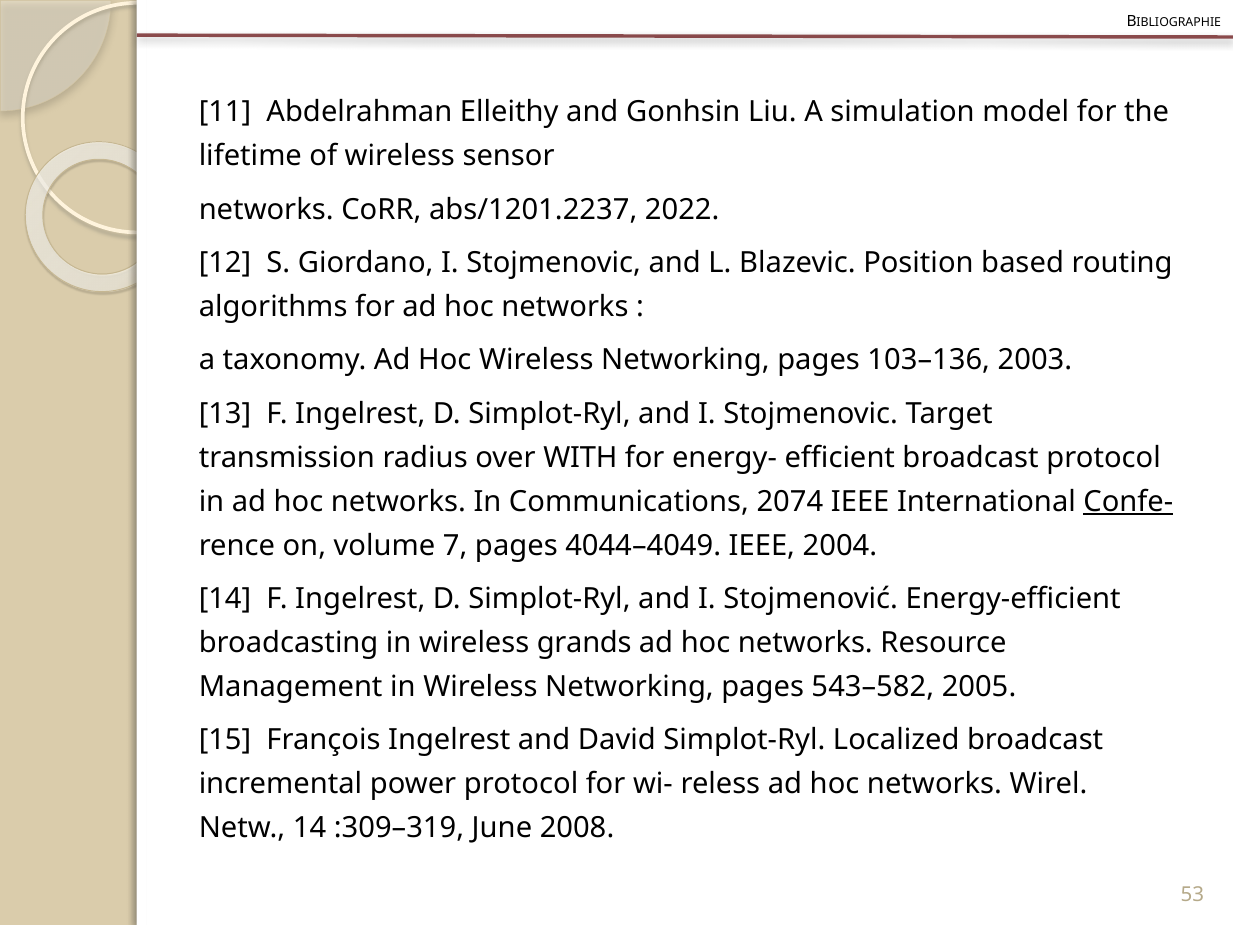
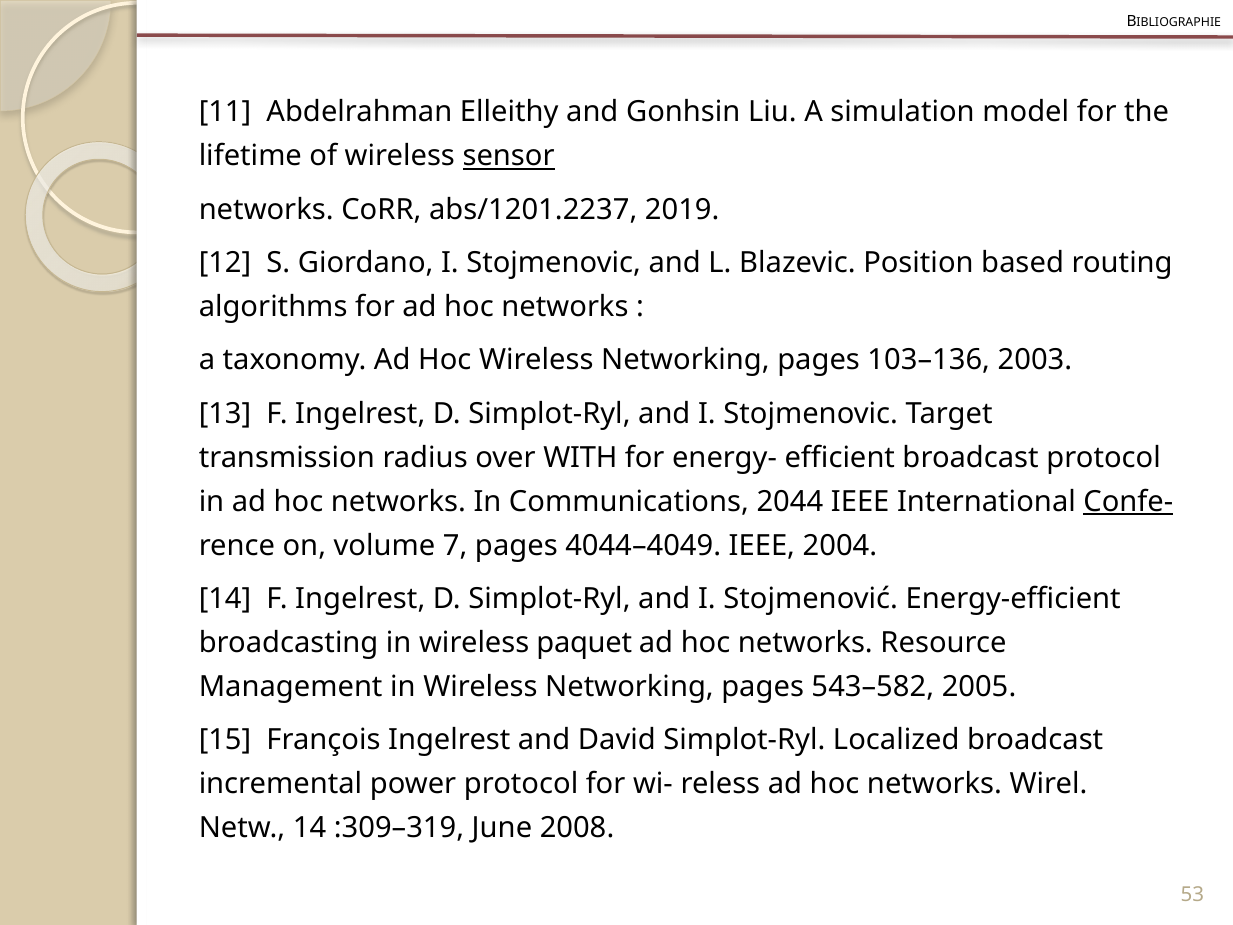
sensor underline: none -> present (509, 156)
2022: 2022 -> 2019 (682, 210)
2074: 2074 -> 2044 (790, 501)
grands: grands -> paquet (584, 643)
